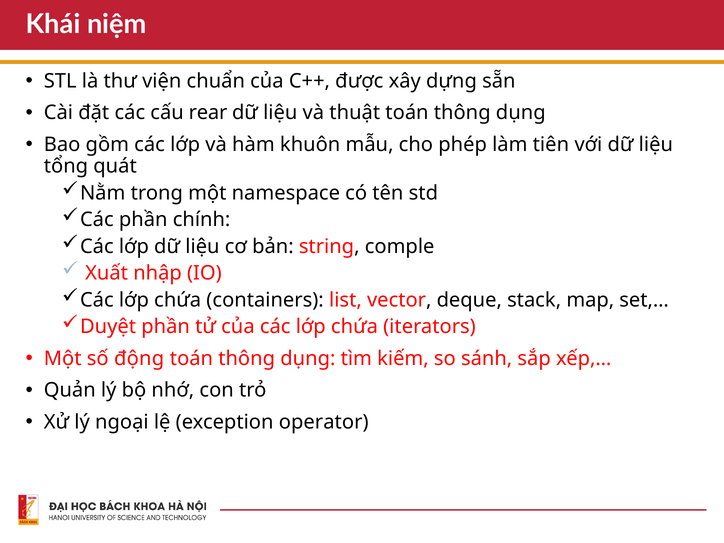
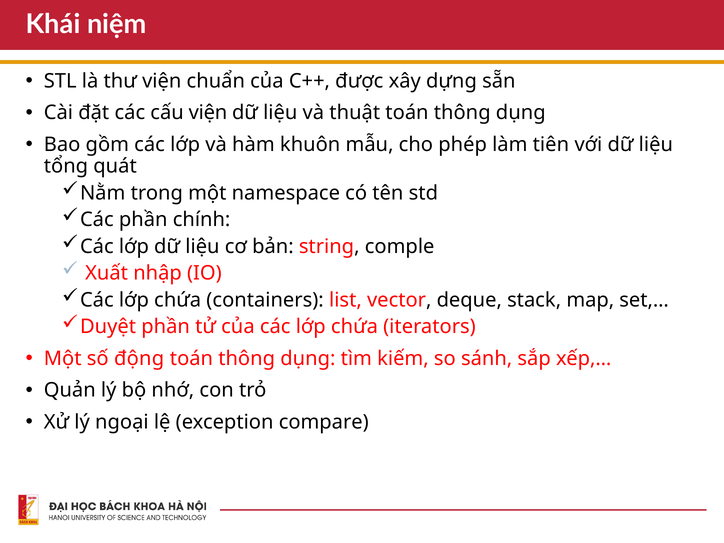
cấu rear: rear -> viện (208, 113)
operator: operator -> compare (324, 422)
